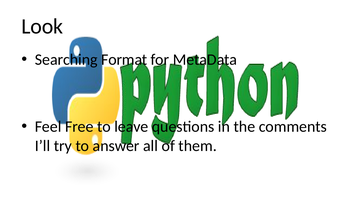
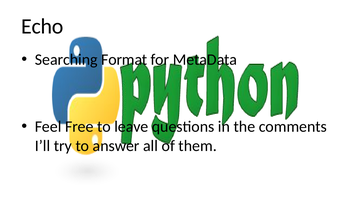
Look: Look -> Echo (42, 26)
